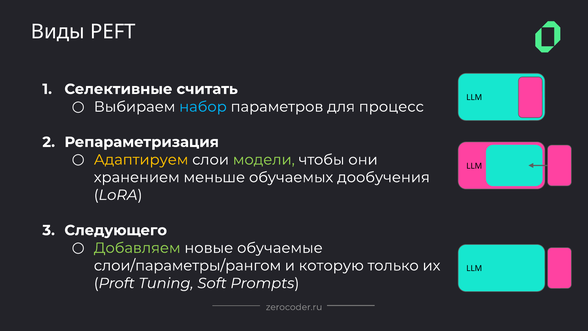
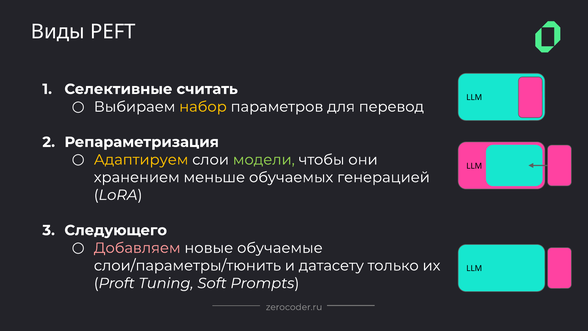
набор colour: light blue -> yellow (203, 107)
процесс: процесс -> перевод (391, 107)
дообучения: дообучения -> генерацией (383, 177)
Добавляем colour: light green -> pink (137, 248)
слои/параметры/рангом: слои/параметры/рангом -> слои/параметры/тюнить (187, 265)
которую: которую -> датасету (331, 265)
